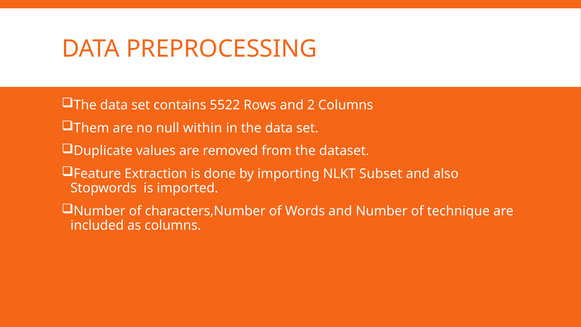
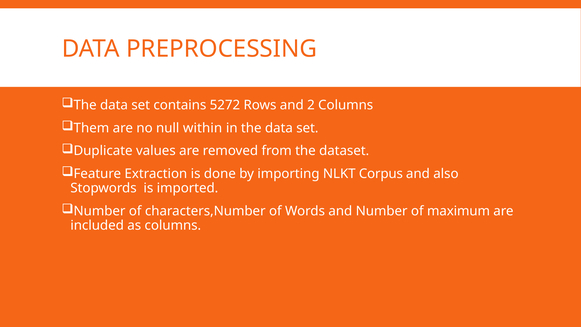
5522: 5522 -> 5272 (225, 105)
Subset: Subset -> Corpus (381, 174)
technique: technique -> maximum (458, 211)
